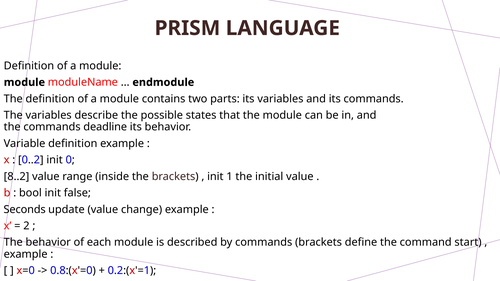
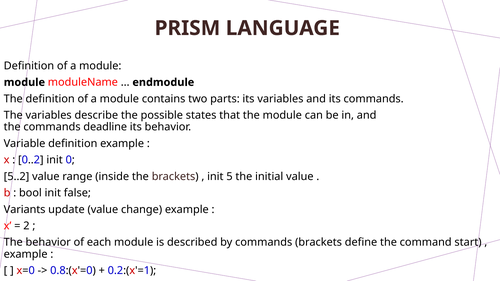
8..2: 8..2 -> 5..2 (17, 177)
1: 1 -> 5 (229, 177)
Seconds: Seconds -> Variants (25, 210)
